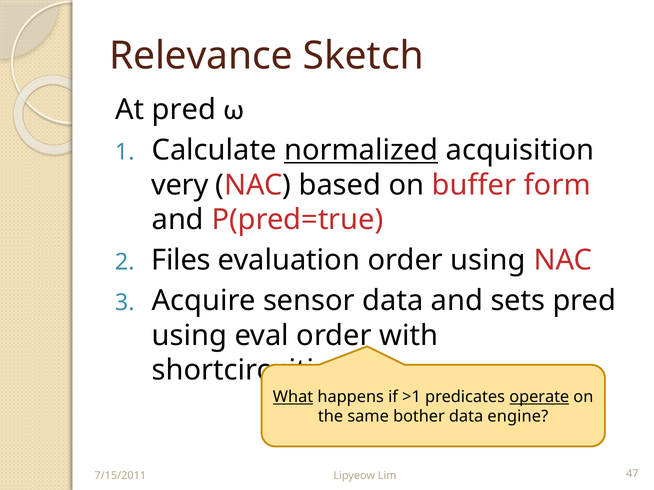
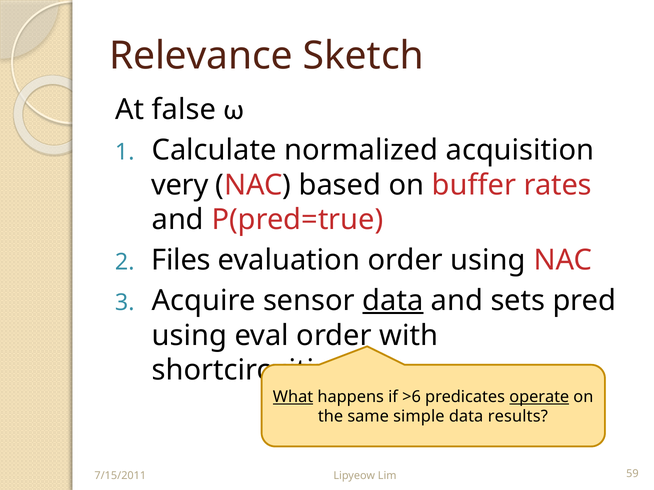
At pred: pred -> false (184, 110)
normalized underline: present -> none (361, 150)
form: form -> rates (558, 185)
data underline: none -> present (393, 301)
>1: >1 -> >6 (412, 397)
bother: bother -> simple (419, 417)
engine: engine -> results (518, 417)
47: 47 -> 59 (632, 474)
